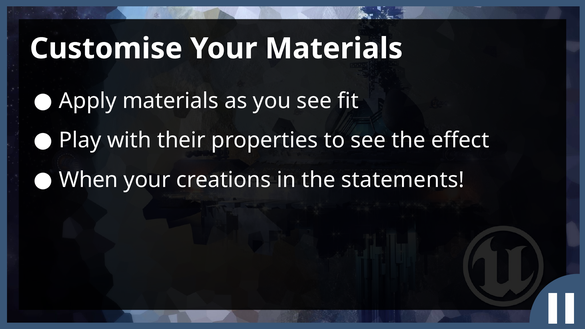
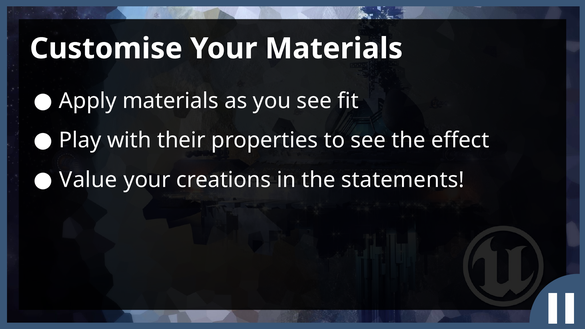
When: When -> Value (88, 180)
